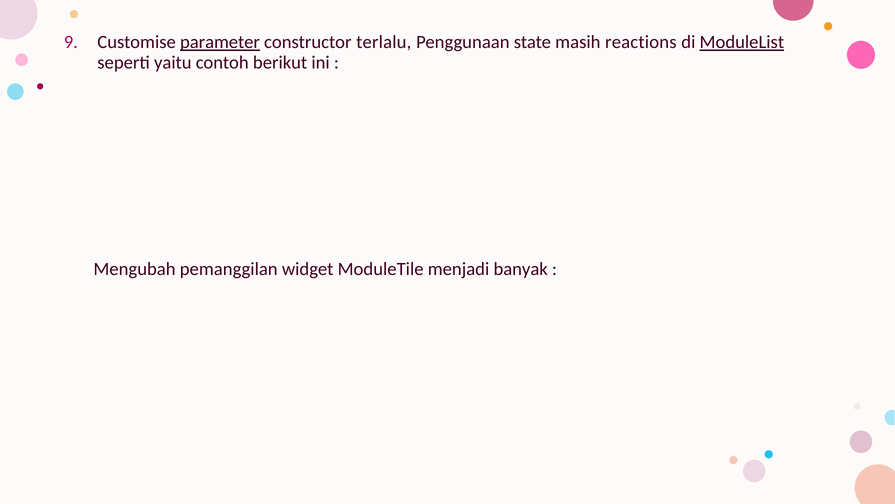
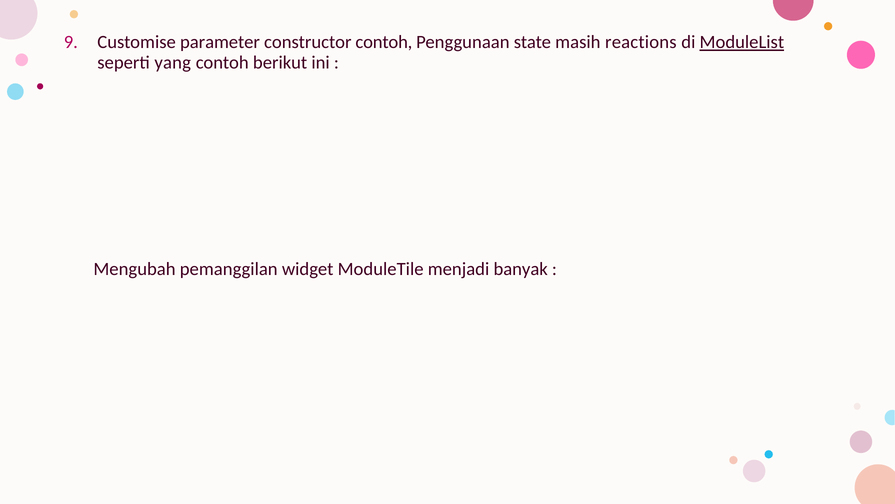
parameter underline: present -> none (220, 42)
constructor terlalu: terlalu -> contoh (384, 42)
yaitu: yaitu -> yang (173, 62)
